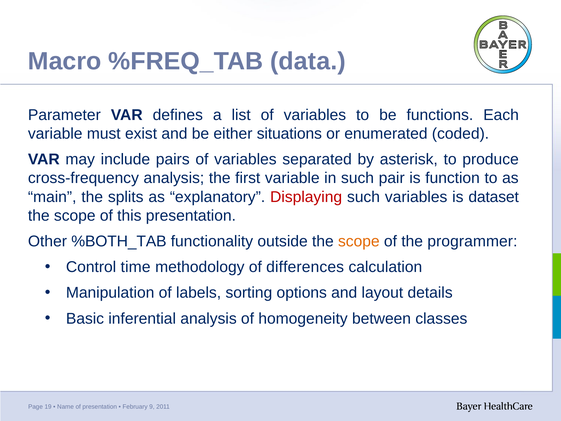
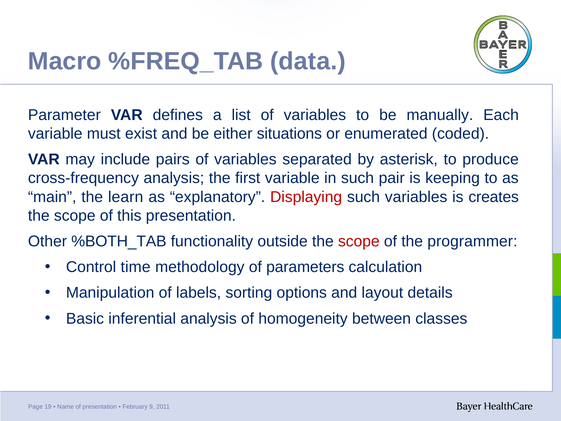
functions: functions -> manually (440, 115)
function: function -> keeping (453, 178)
splits: splits -> learn (126, 197)
dataset: dataset -> creates (494, 197)
scope colour: orange -> red (359, 241)
differences: differences -> parameters (305, 267)
